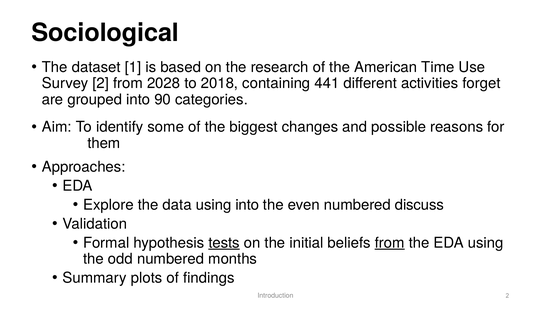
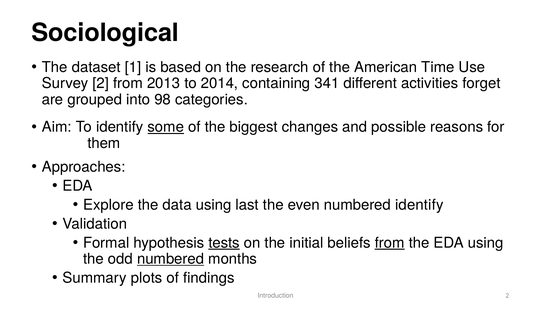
2028: 2028 -> 2013 (164, 83)
2018: 2018 -> 2014 (219, 83)
441: 441 -> 341 (327, 83)
90: 90 -> 98 (163, 99)
some underline: none -> present (166, 127)
using into: into -> last (247, 205)
numbered discuss: discuss -> identify (419, 205)
numbered underline: none -> present (171, 259)
